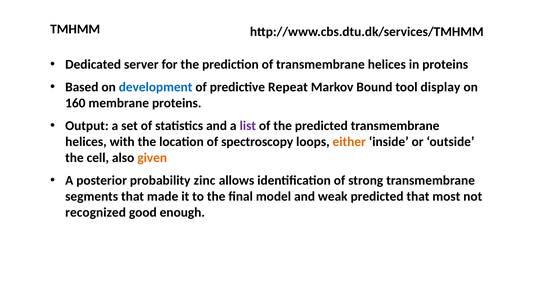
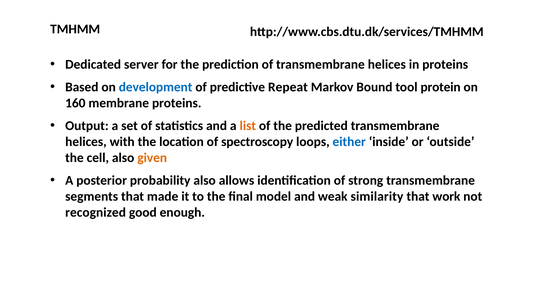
display: display -> protein (441, 87)
list colour: purple -> orange (248, 126)
either colour: orange -> blue (349, 142)
probability zinc: zinc -> also (205, 181)
weak predicted: predicted -> similarity (377, 197)
most: most -> work (446, 197)
